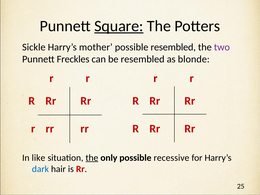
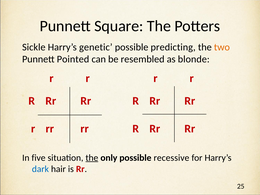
Square underline: present -> none (119, 26)
mother: mother -> genetic (96, 47)
possible resembled: resembled -> predicting (173, 47)
two colour: purple -> orange (222, 47)
Freckles: Freckles -> Pointed (73, 59)
like: like -> five (39, 158)
